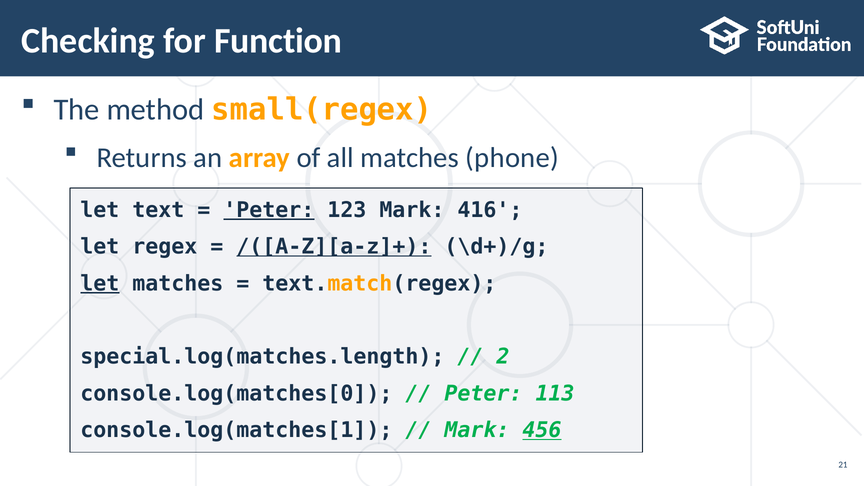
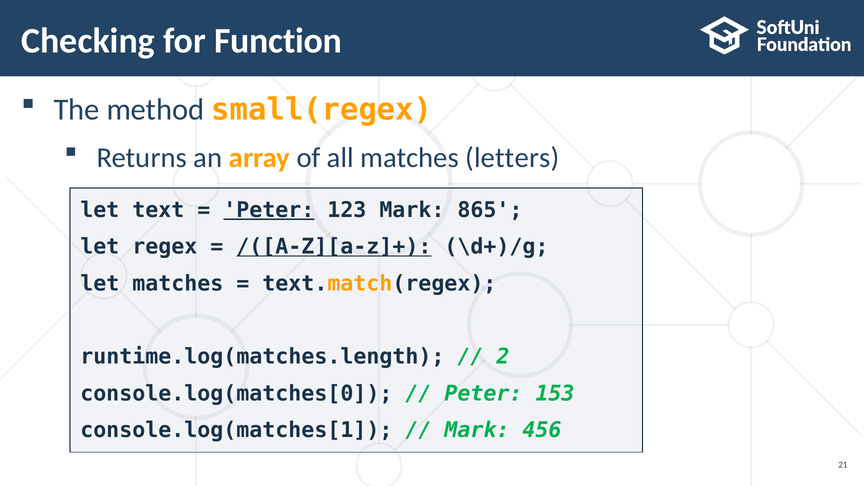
phone: phone -> letters (512, 158)
416: 416 -> 865 (490, 210)
let underline: present -> none (100, 284)
special.log(matches.length: special.log(matches.length -> runtime.log(matches.length (262, 357)
113: 113 -> 153 (555, 394)
456 underline: present -> none (542, 430)
